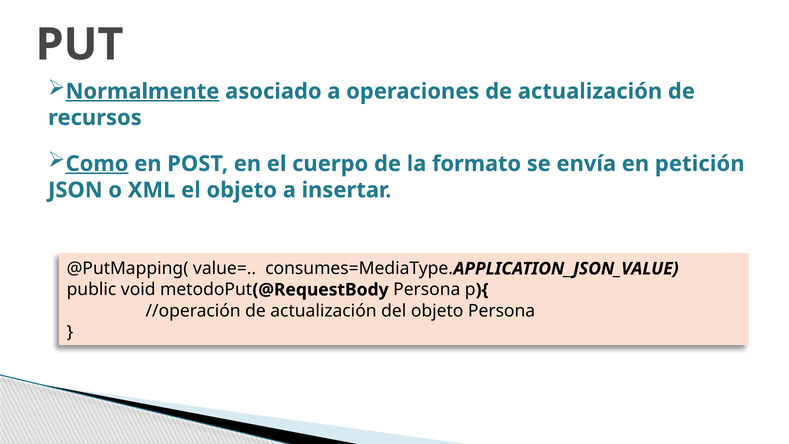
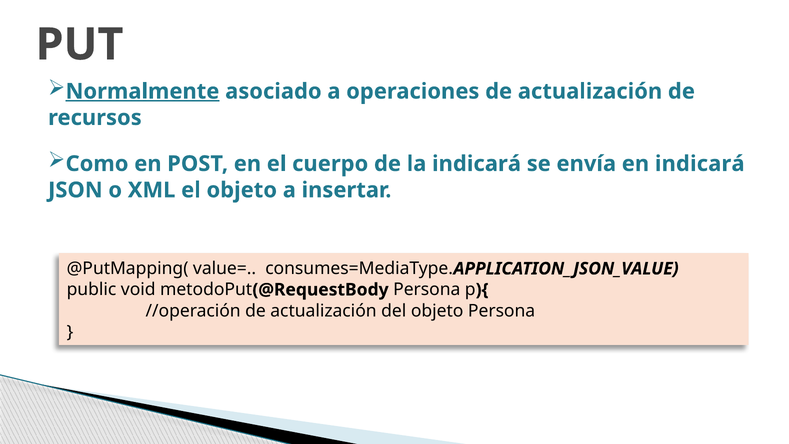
Como underline: present -> none (97, 164)
la formato: formato -> indicará (476, 164)
en petición: petición -> indicará (700, 164)
